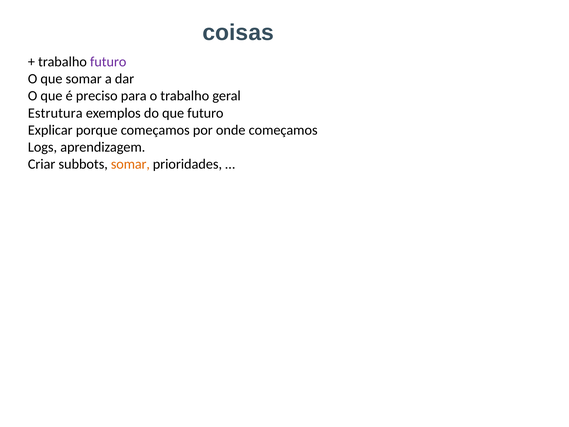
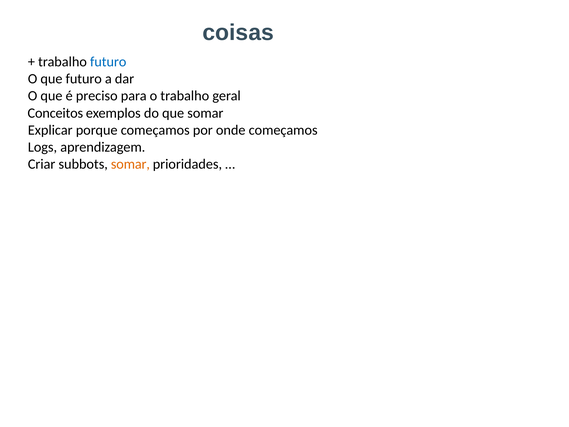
futuro colour: purple -> blue (108, 62)
que somar: somar -> futuro (84, 79)
Estrutura: Estrutura -> Conceitos (55, 113)
que futuro: futuro -> somar (205, 113)
